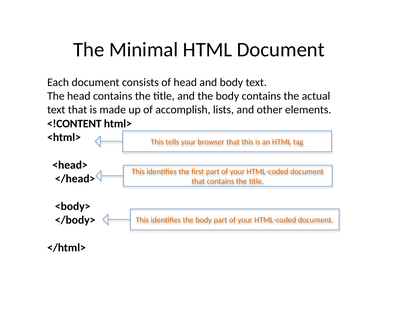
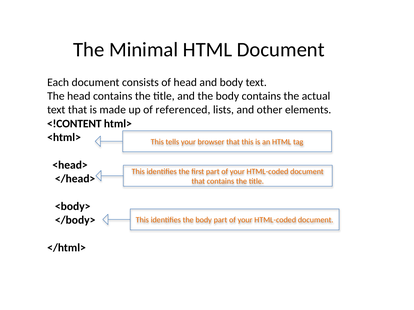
accomplish: accomplish -> referenced (183, 110)
